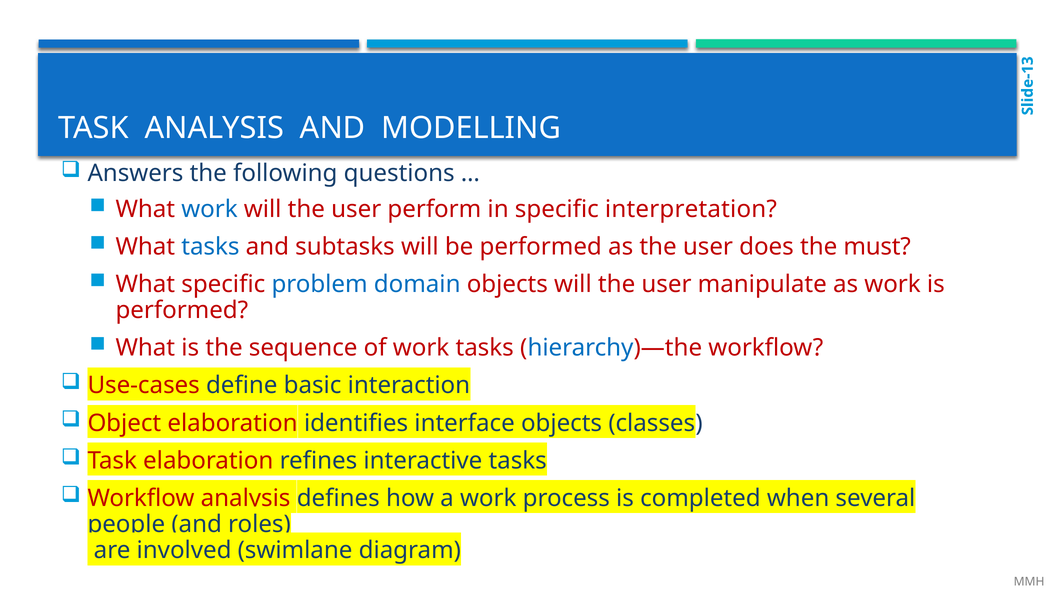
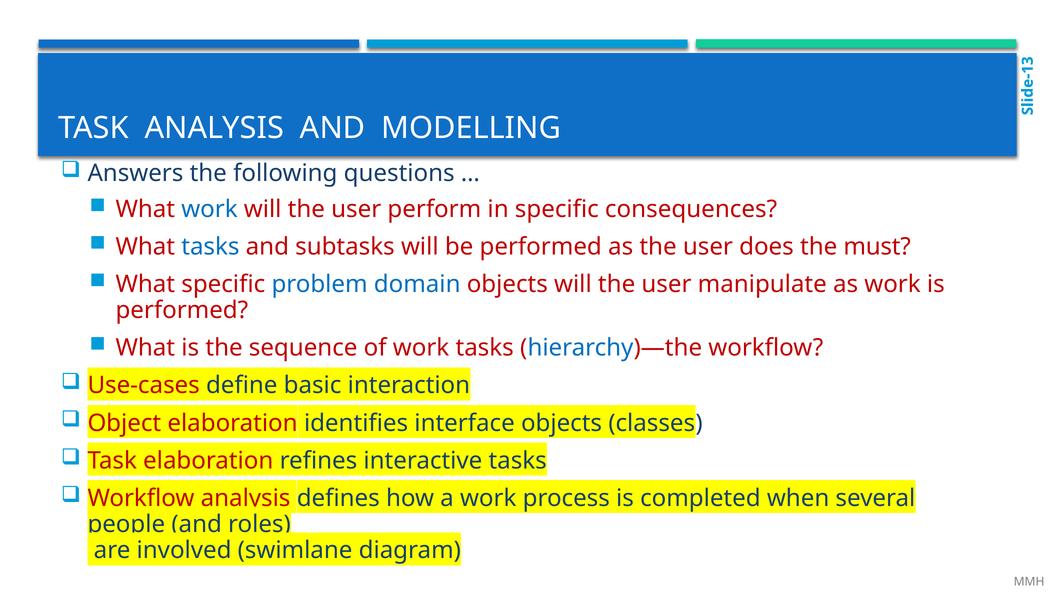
interpretation: interpretation -> consequences (691, 210)
